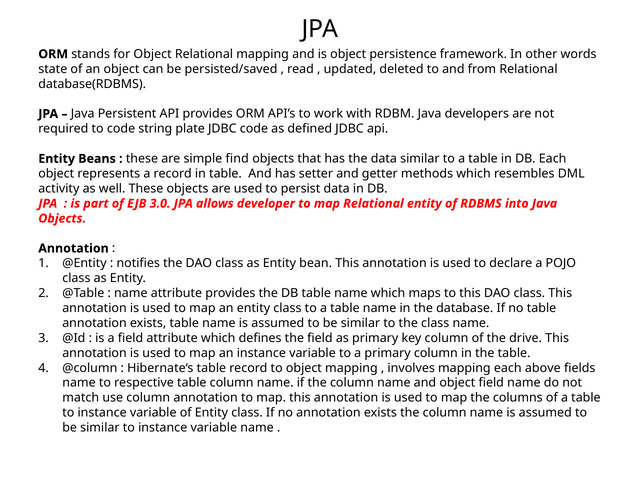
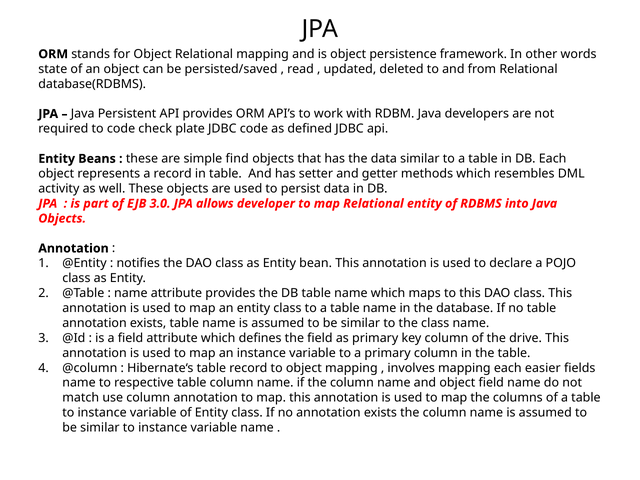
string: string -> check (155, 129)
above: above -> easier (543, 368)
